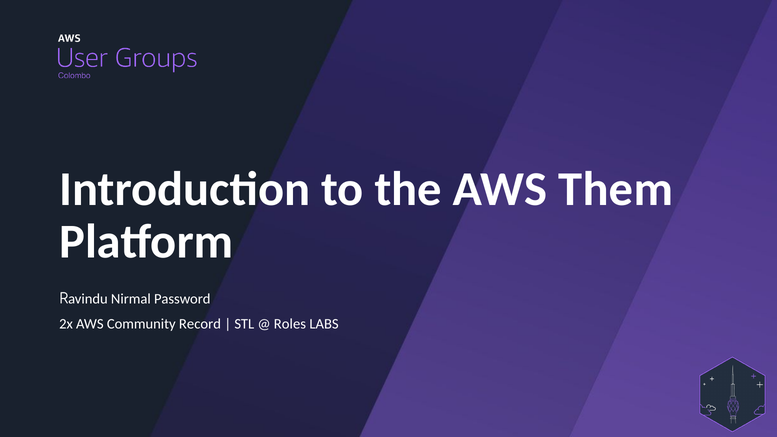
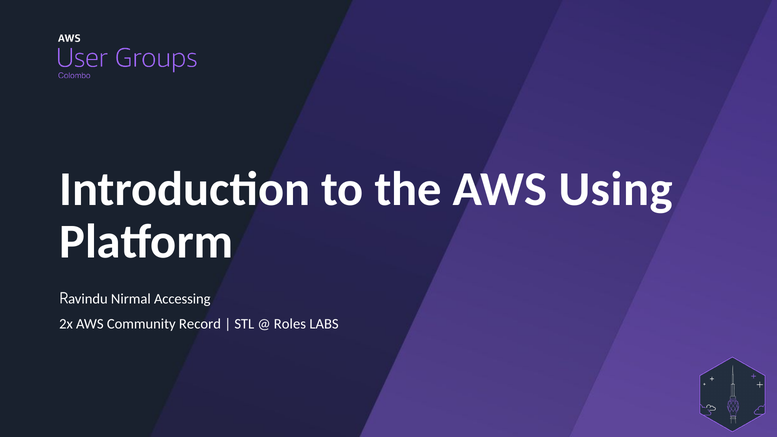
Them: Them -> Using (616, 189)
Password: Password -> Accessing (182, 299)
